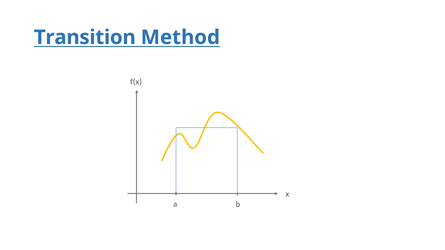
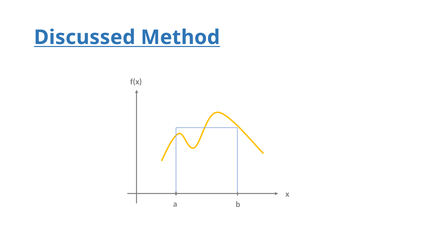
Transition: Transition -> Discussed (85, 37)
